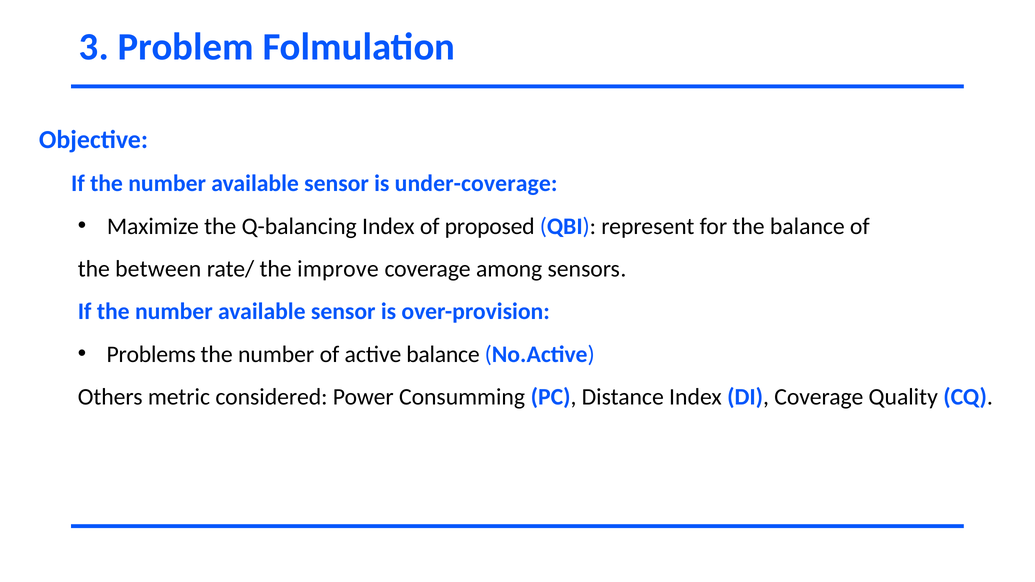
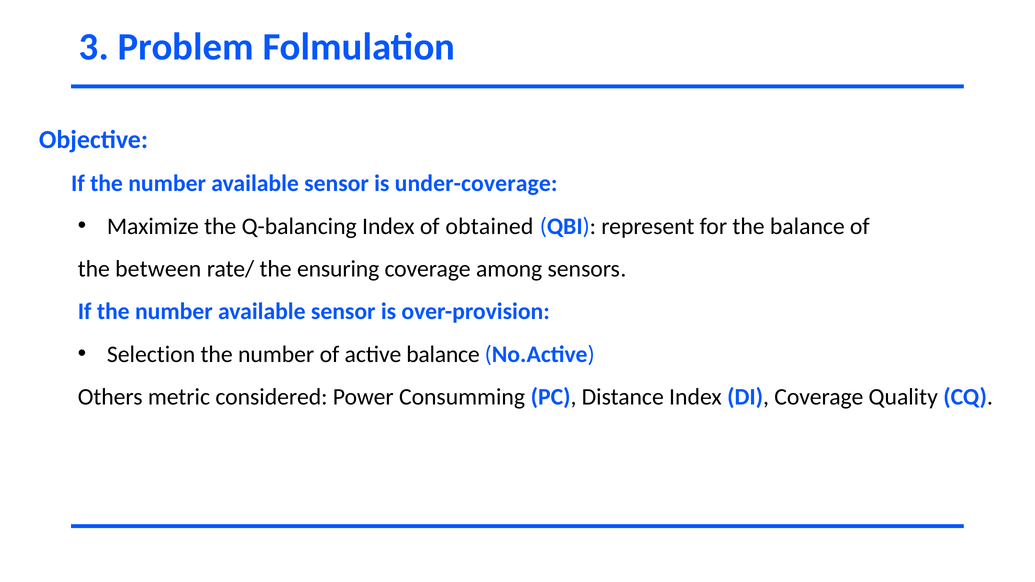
proposed: proposed -> obtained (489, 226)
improve: improve -> ensuring (338, 269)
Problems: Problems -> Selection (151, 354)
